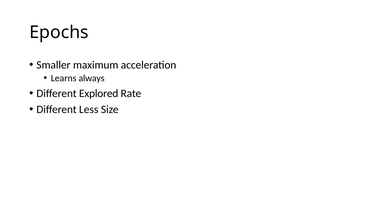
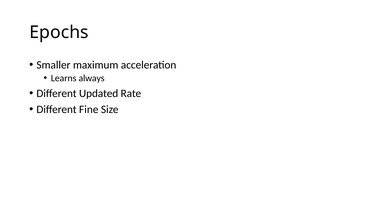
Explored: Explored -> Updated (99, 93)
Less: Less -> Fine (89, 109)
